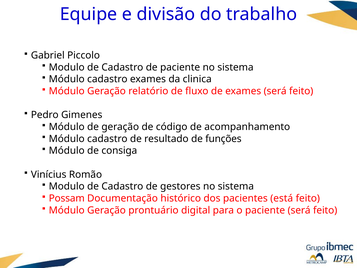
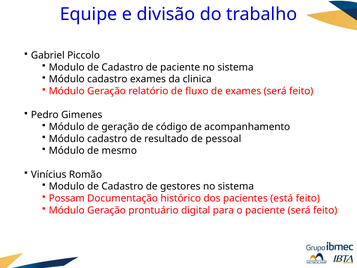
funções: funções -> pessoal (223, 139)
consiga: consiga -> mesmo (119, 151)
